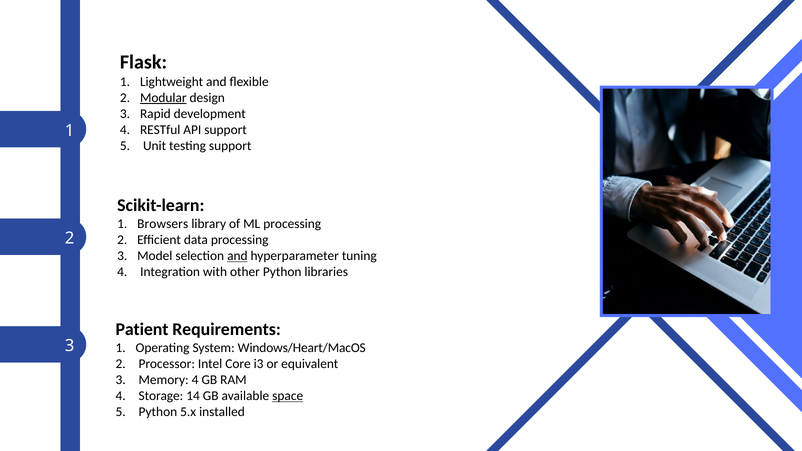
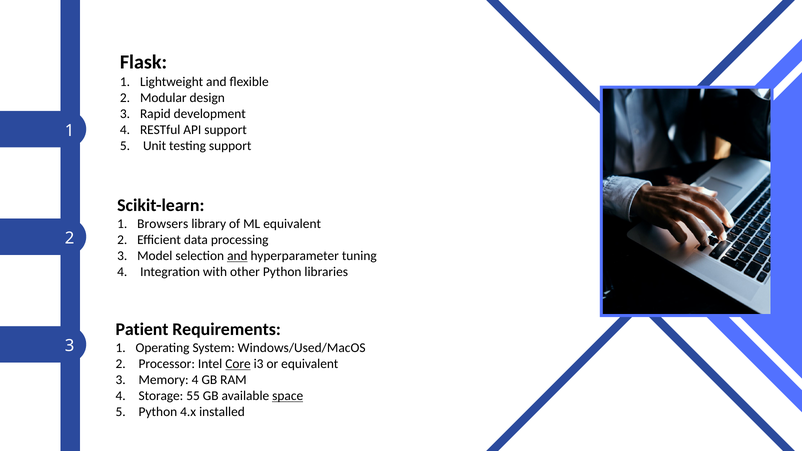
Modular underline: present -> none (163, 98)
ML processing: processing -> equivalent (292, 224)
Windows/Heart/MacOS: Windows/Heart/MacOS -> Windows/Used/MacOS (302, 348)
Core underline: none -> present (238, 364)
14: 14 -> 55 (193, 396)
5.x: 5.x -> 4.x (188, 412)
